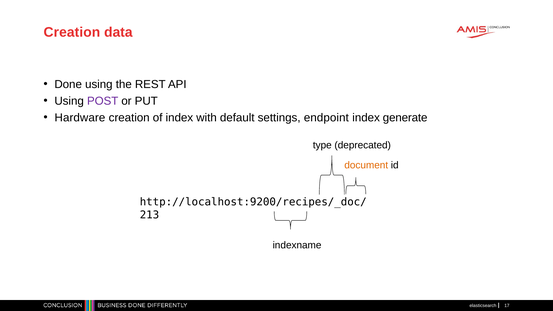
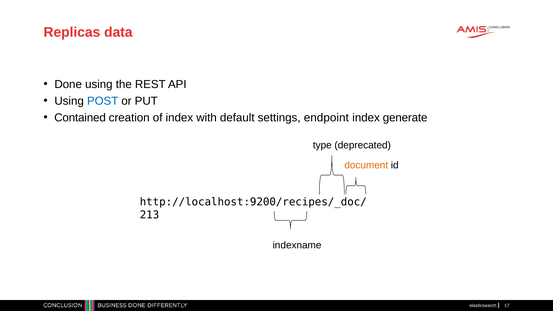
Creation: Creation -> Replicas (72, 32)
POST colour: purple -> blue (103, 101)
Hardware: Hardware -> Contained (80, 118)
